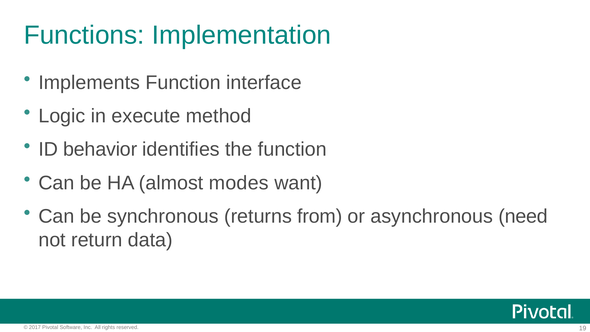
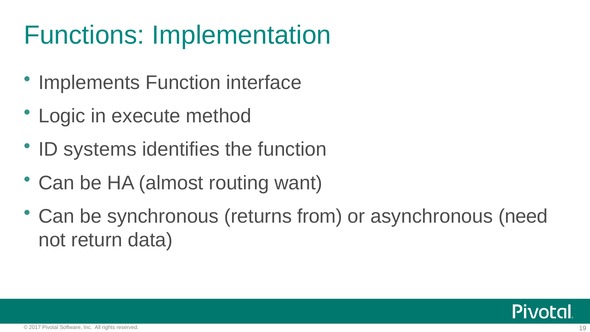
behavior: behavior -> systems (100, 149)
modes: modes -> routing (239, 183)
